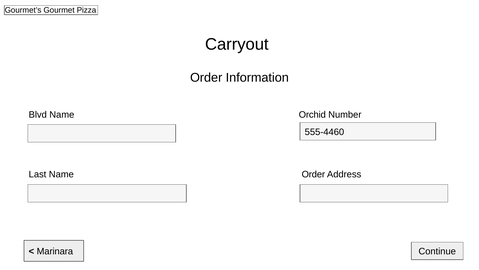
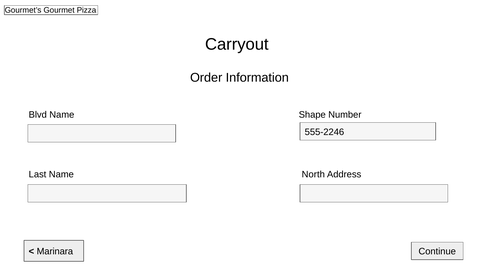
Orchid: Orchid -> Shape (312, 114)
555-4460: 555-4460 -> 555-2246 (324, 132)
Name Order: Order -> North (313, 174)
